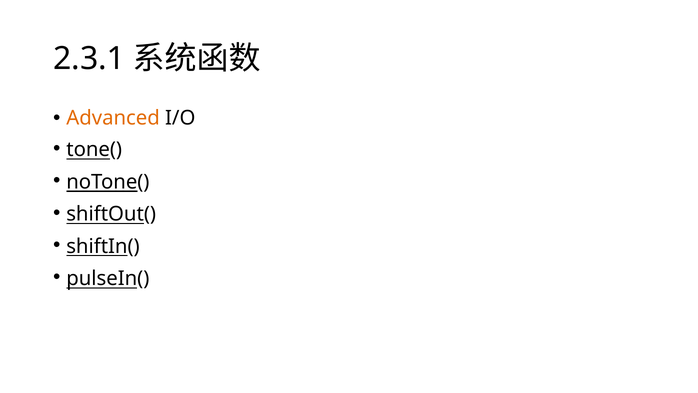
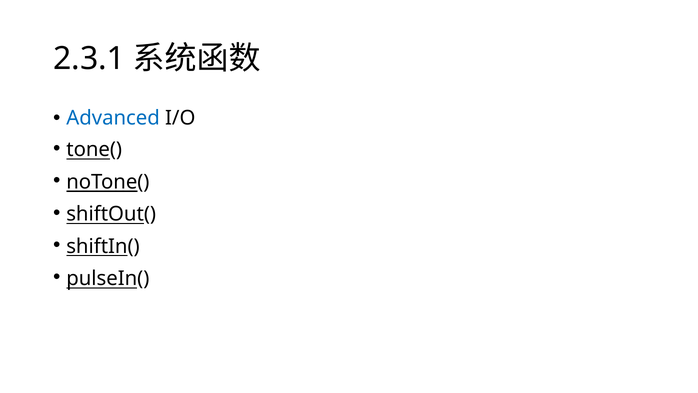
Advanced colour: orange -> blue (113, 118)
